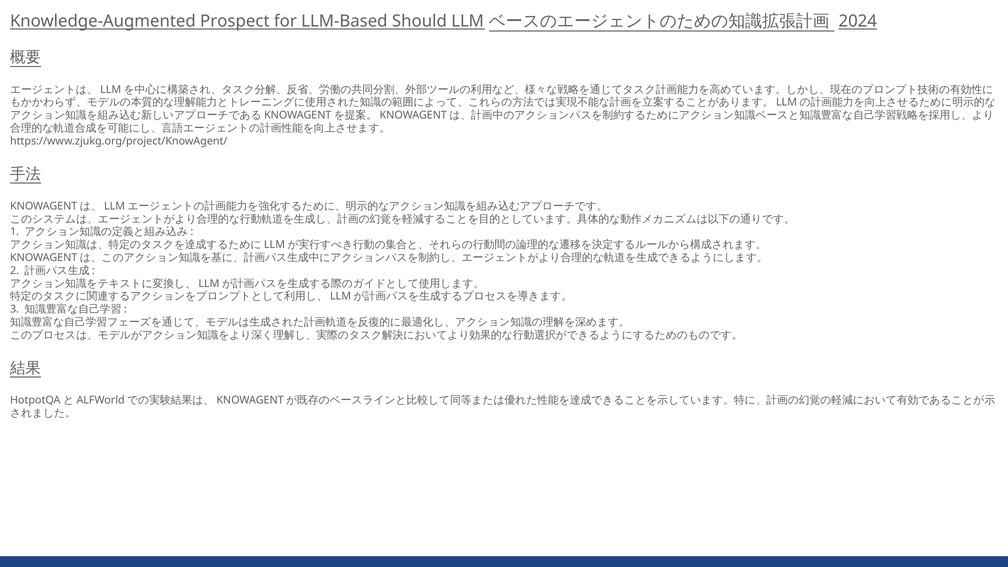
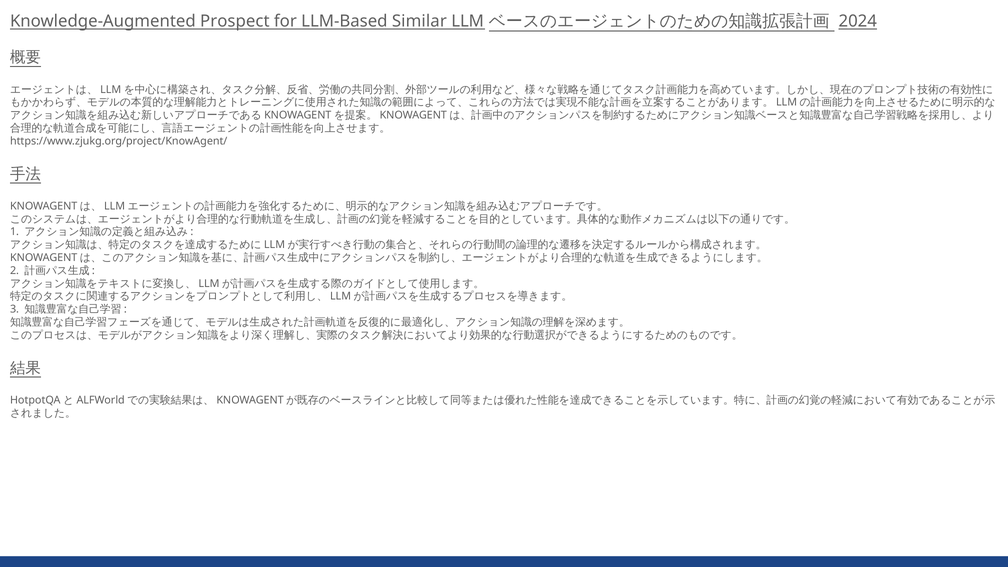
Should: Should -> Similar (419, 21)
